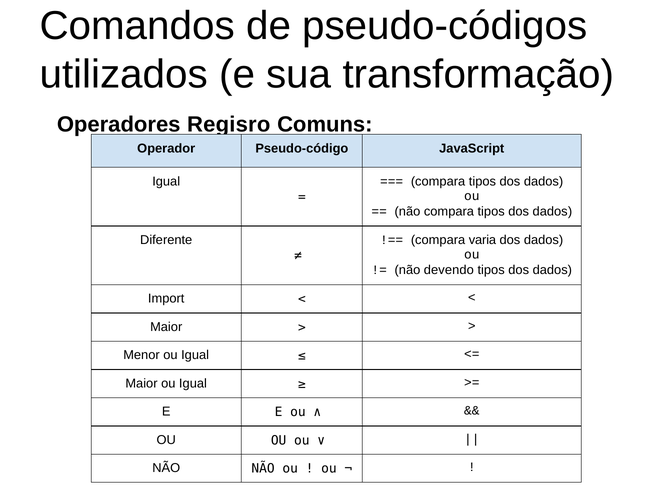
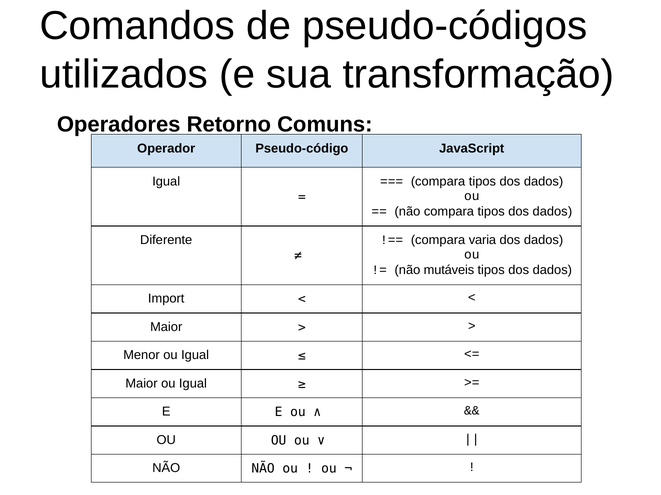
Regisro: Regisro -> Retorno (229, 124)
devendo: devendo -> mutáveis (449, 270)
